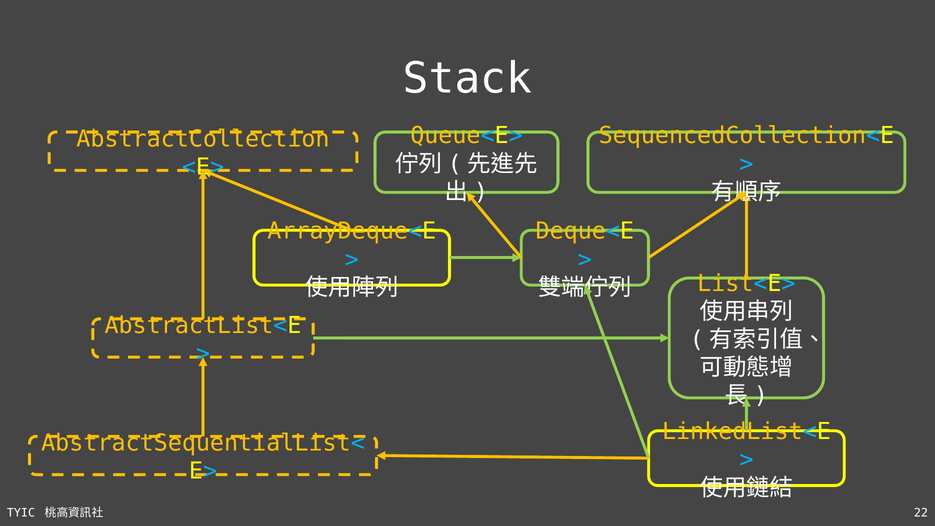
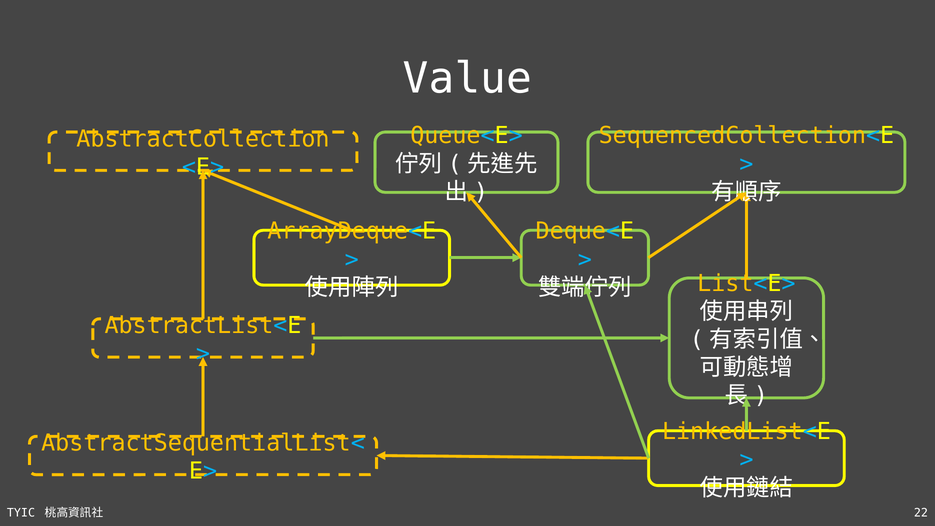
Stack: Stack -> Value (467, 79)
